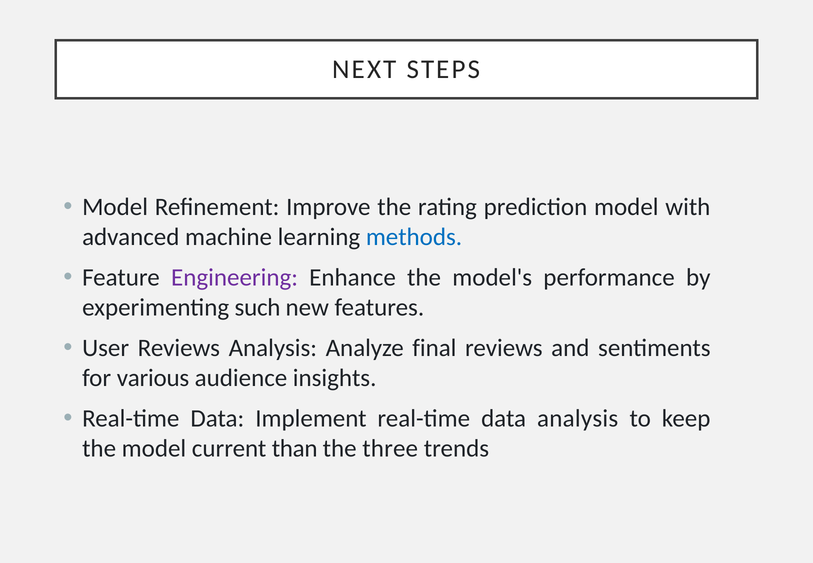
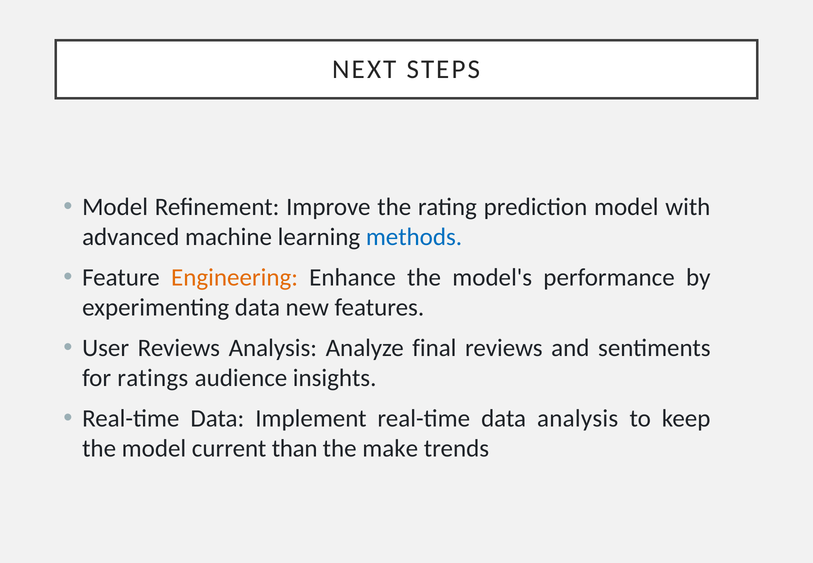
Engineering colour: purple -> orange (235, 278)
experimenting such: such -> data (257, 308)
various: various -> ratings (153, 378)
three: three -> make (390, 448)
